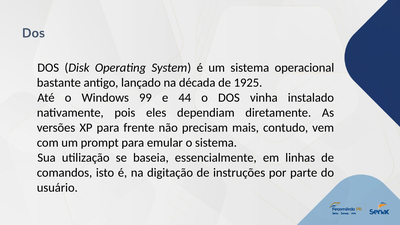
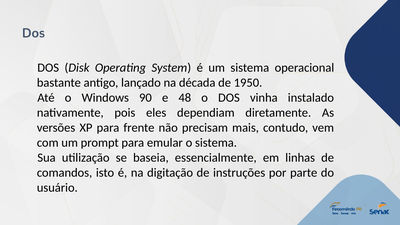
1925: 1925 -> 1950 (248, 83)
99: 99 -> 90 (145, 98)
44: 44 -> 48 (185, 98)
